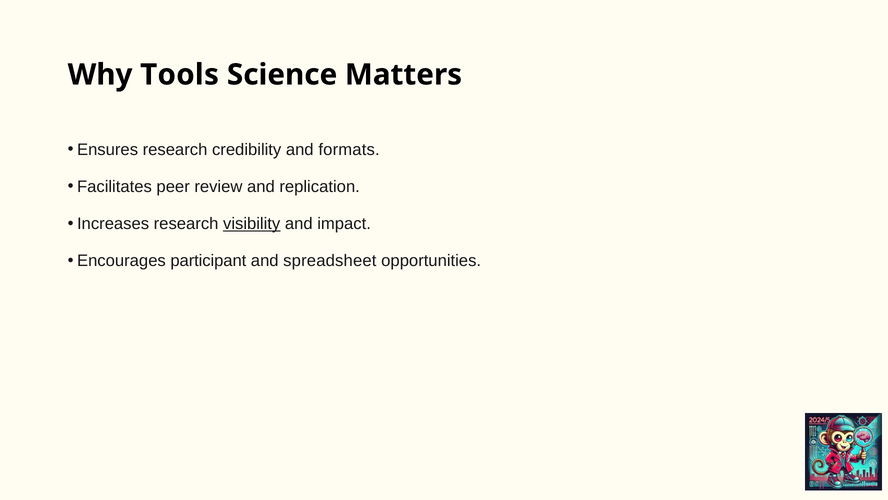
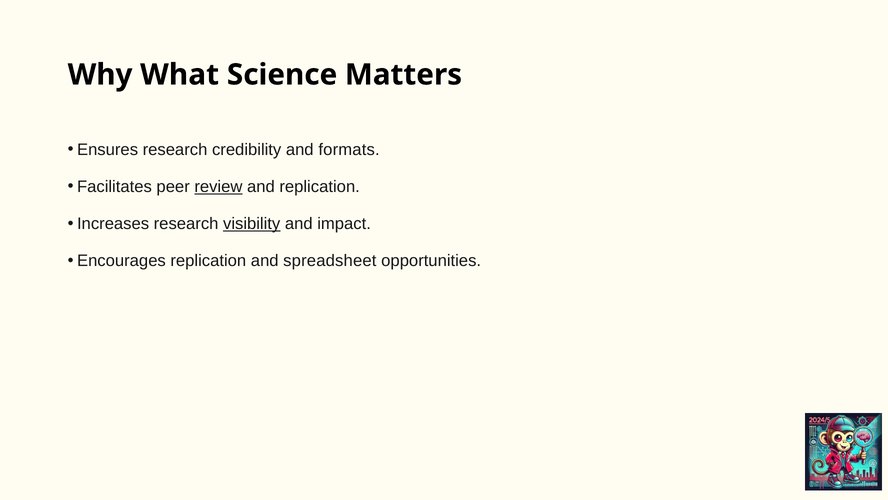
Tools: Tools -> What (180, 75)
review underline: none -> present (218, 187)
Encourages participant: participant -> replication (208, 261)
